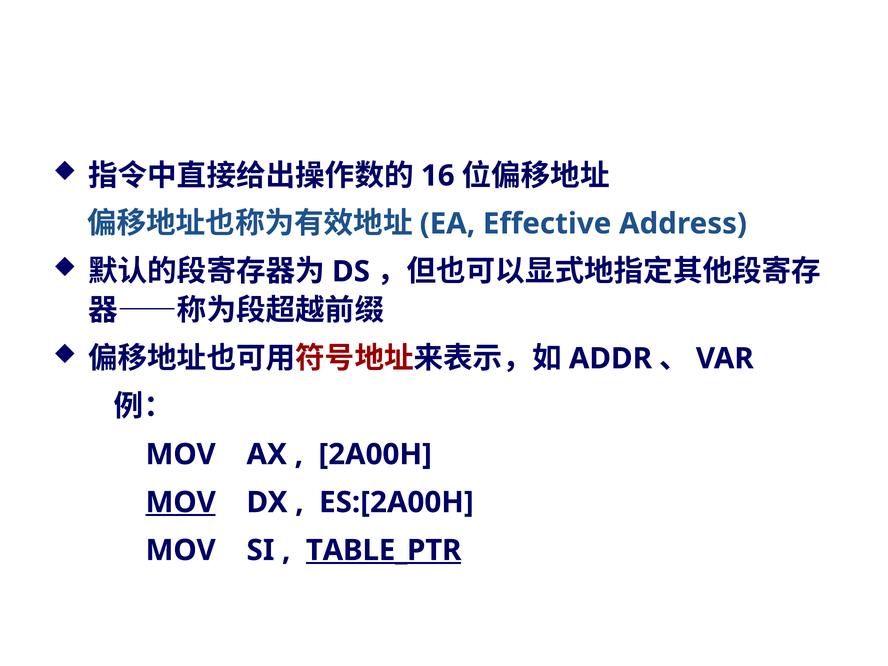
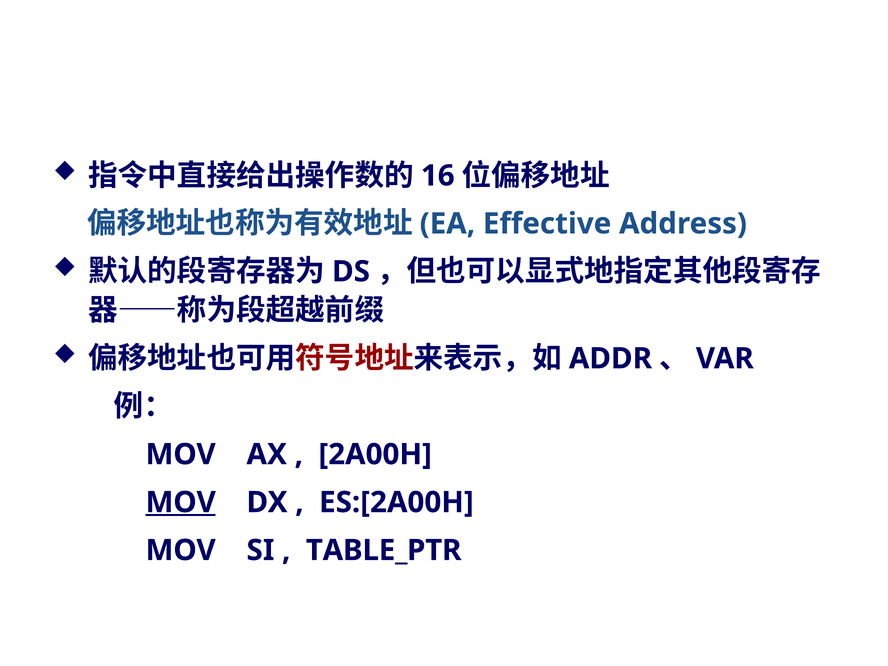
TABLE_PTR underline: present -> none (384, 550)
